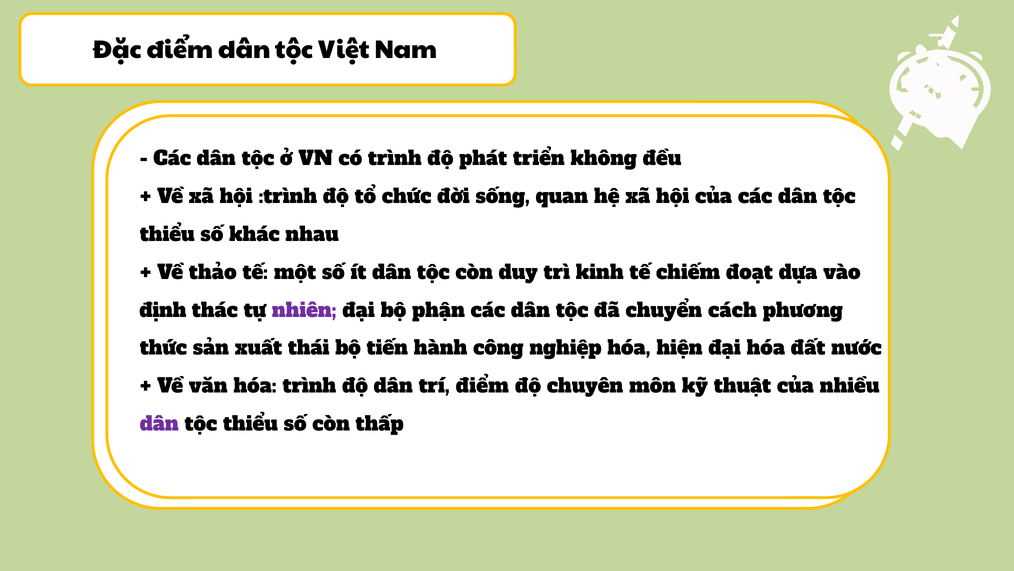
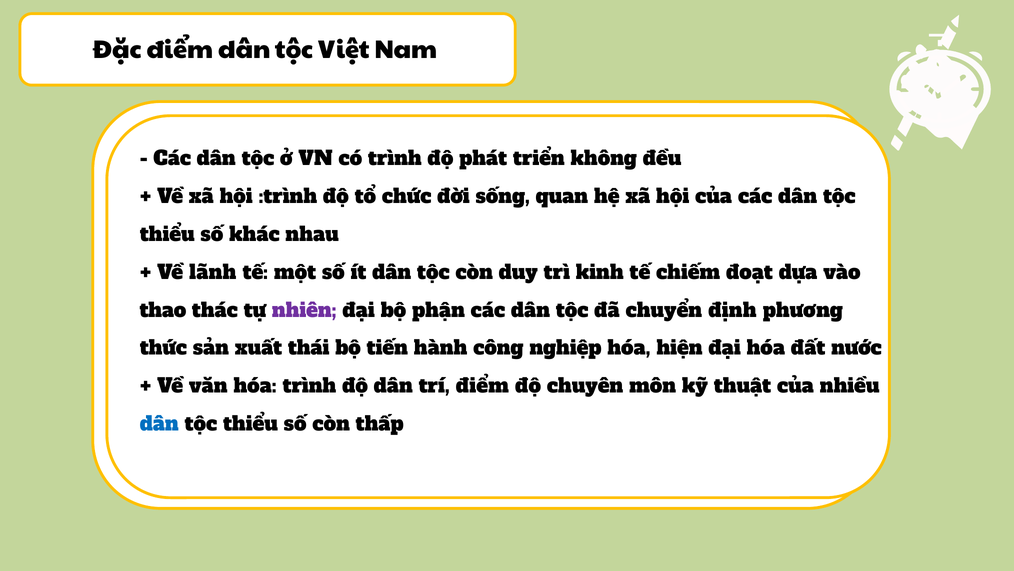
Về thảo: thảo -> lãnh (213, 272)
định: định -> thao (163, 310)
chuyển cách: cách -> định (732, 310)
dân colour: purple -> blue (159, 424)
